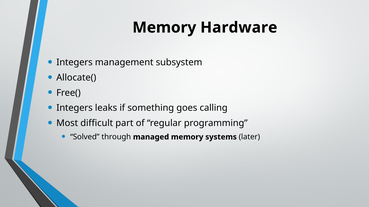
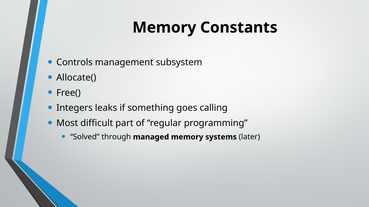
Hardware: Hardware -> Constants (239, 28)
Integers: Integers -> Controls (74, 63)
